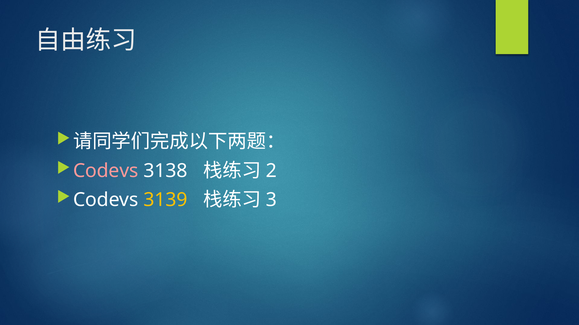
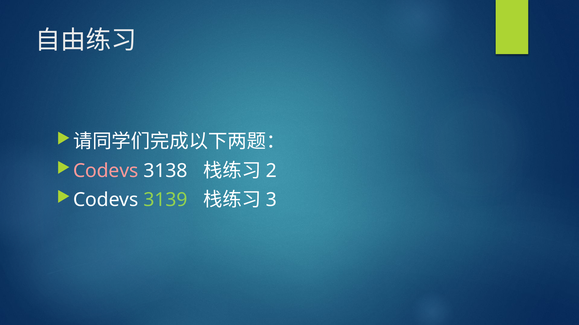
3139 colour: yellow -> light green (165, 200)
